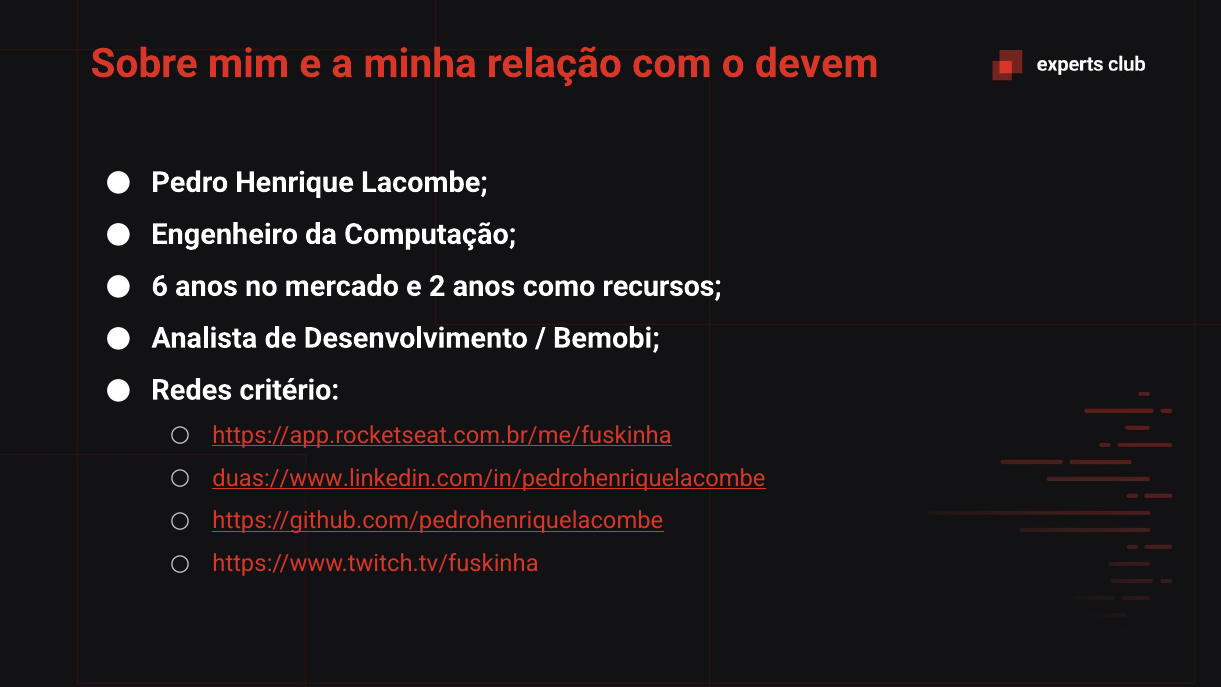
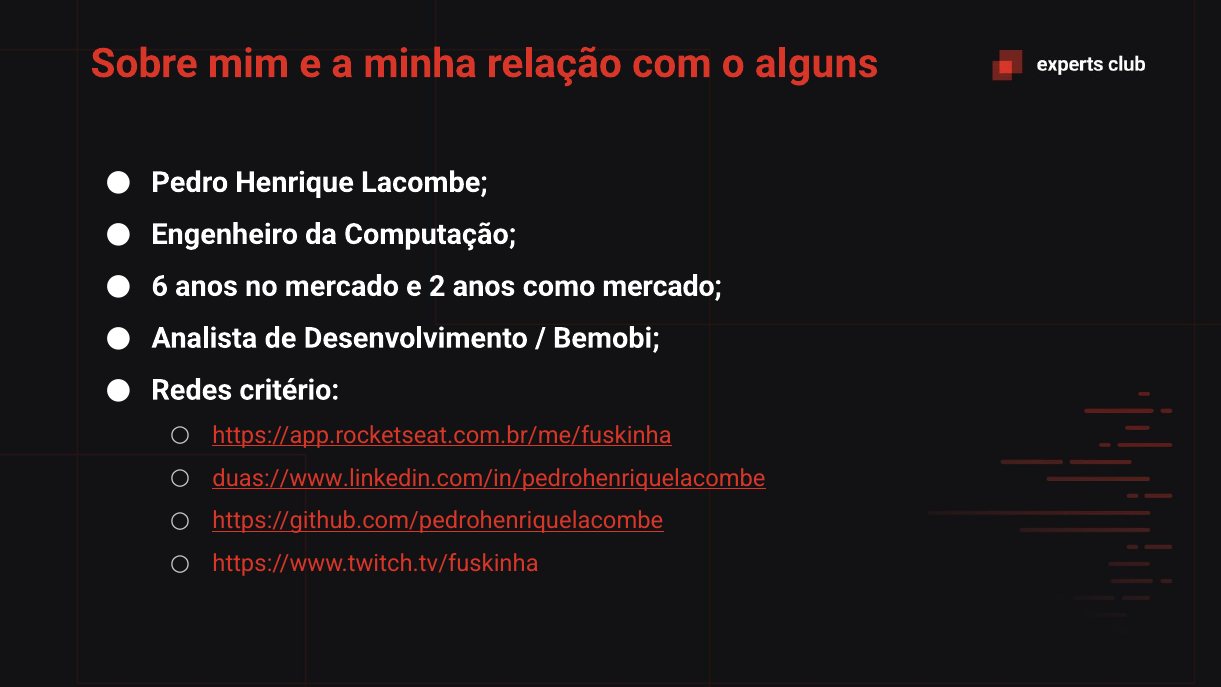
devem: devem -> alguns (817, 64)
como recursos: recursos -> mercado (662, 286)
